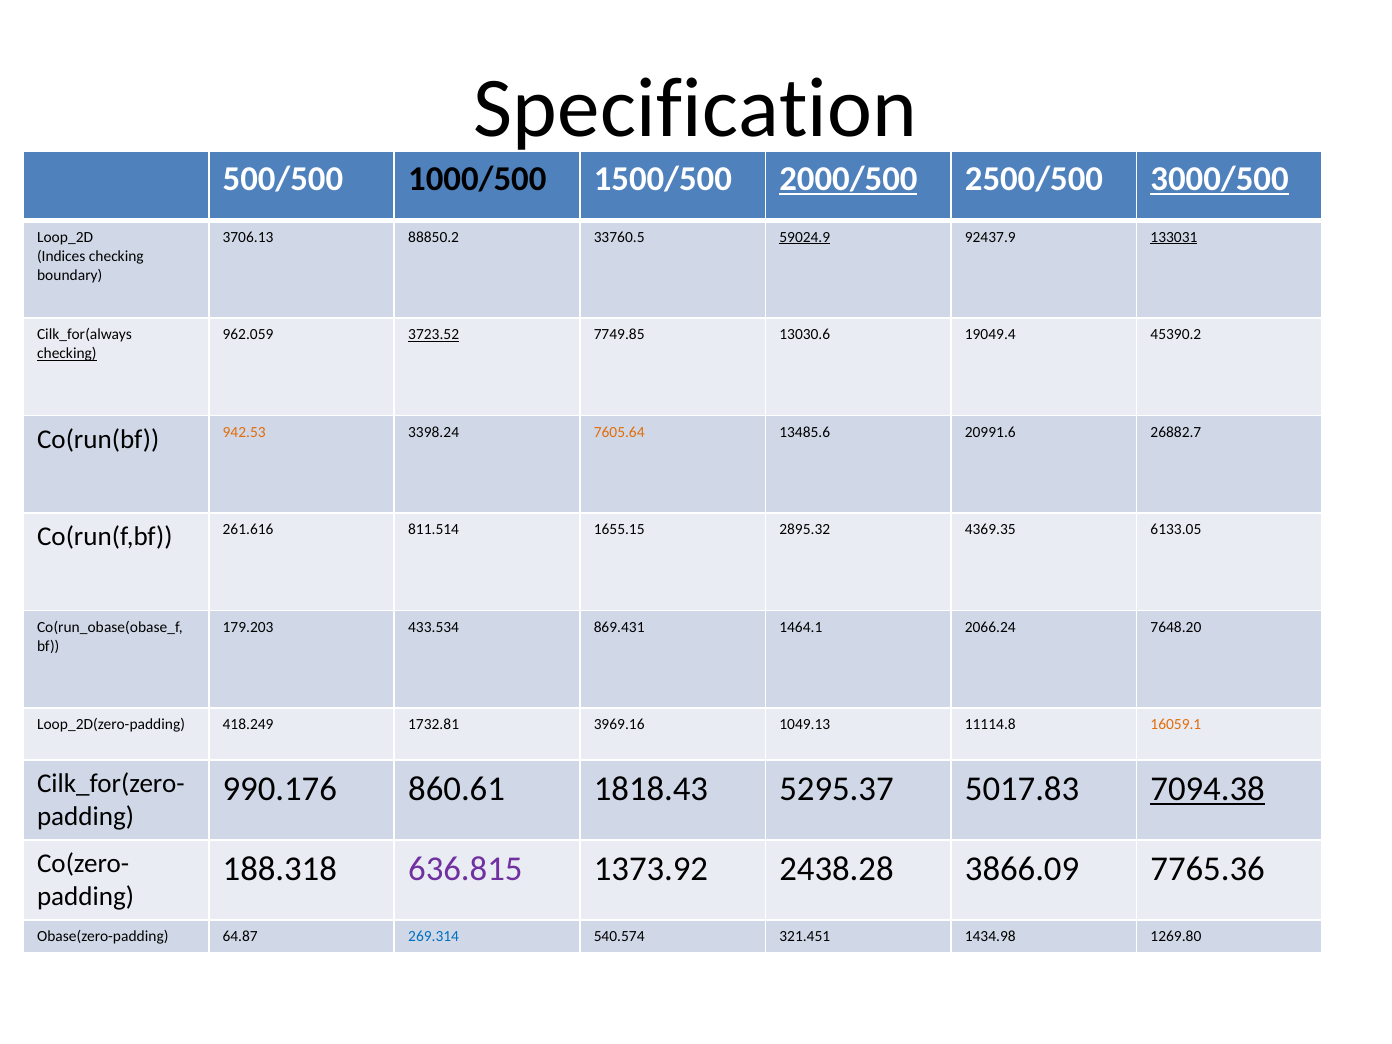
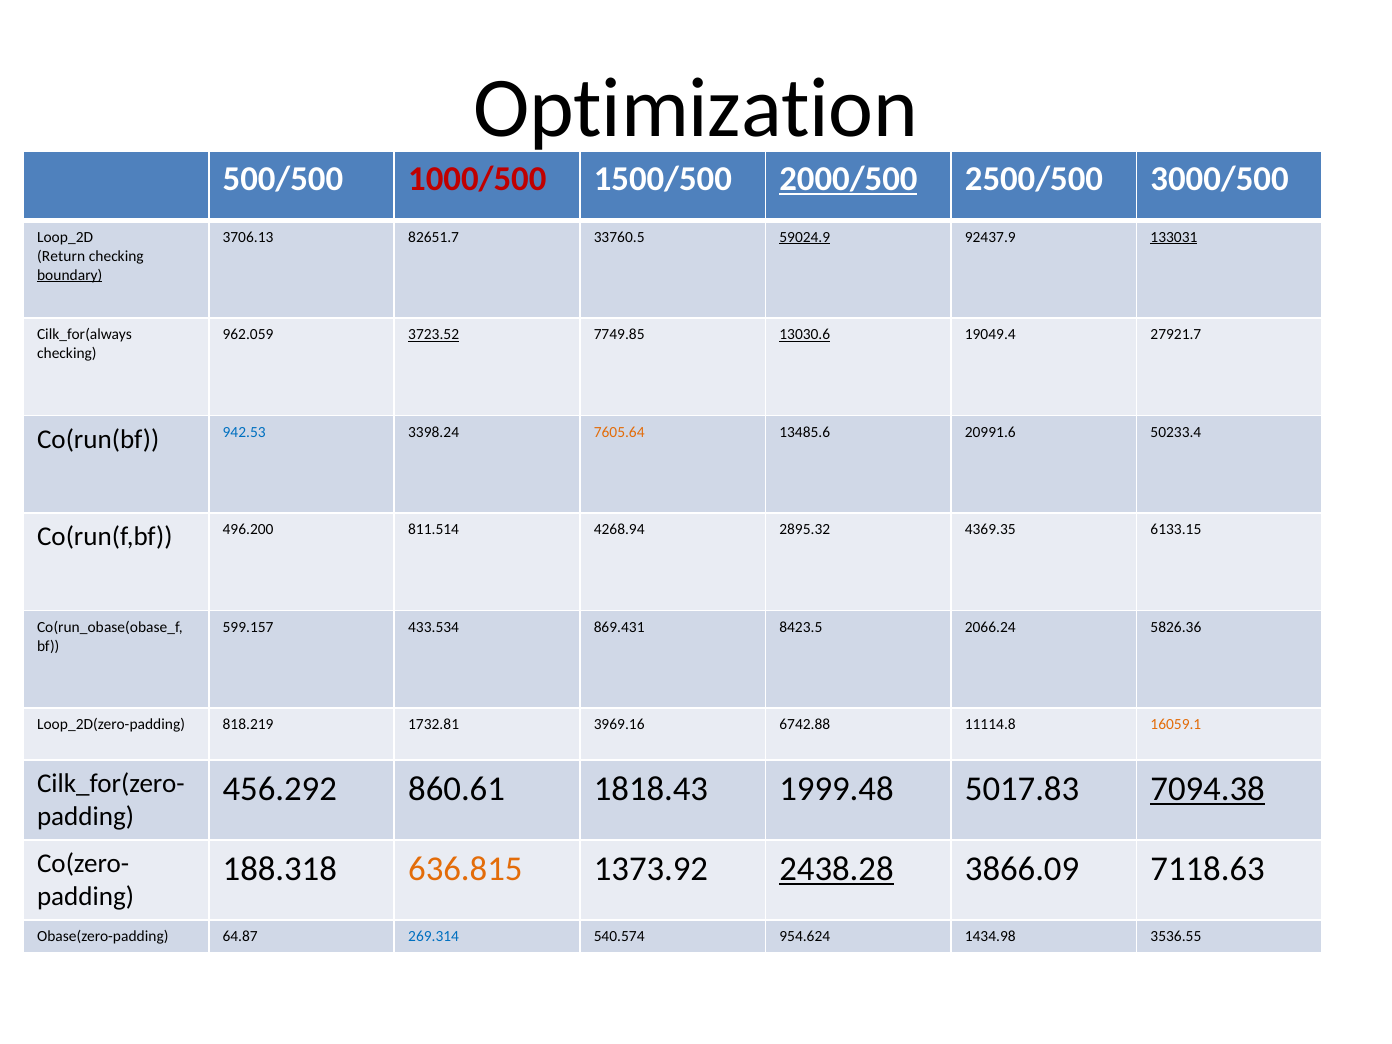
Specification: Specification -> Optimization (696, 108)
1000/500 colour: black -> red (477, 179)
3000/500 underline: present -> none (1220, 179)
88850.2: 88850.2 -> 82651.7 (434, 237)
Indices: Indices -> Return (61, 256)
boundary underline: none -> present (70, 275)
13030.6 underline: none -> present (805, 335)
45390.2: 45390.2 -> 27921.7 (1176, 335)
checking underline: present -> none (67, 354)
942.53 colour: orange -> blue (244, 432)
26882.7: 26882.7 -> 50233.4 (1176, 432)
261.616: 261.616 -> 496.200 (248, 530)
1655.15: 1655.15 -> 4268.94 (619, 530)
6133.05: 6133.05 -> 6133.15 (1176, 530)
179.203: 179.203 -> 599.157 (248, 627)
1464.1: 1464.1 -> 8423.5 (801, 627)
7648.20: 7648.20 -> 5826.36 (1176, 627)
418.249: 418.249 -> 818.219 (248, 725)
1049.13: 1049.13 -> 6742.88 (805, 725)
990.176: 990.176 -> 456.292 (280, 789)
5295.37: 5295.37 -> 1999.48 (836, 789)
636.815 colour: purple -> orange (465, 869)
2438.28 underline: none -> present (836, 869)
7765.36: 7765.36 -> 7118.63 (1208, 869)
321.451: 321.451 -> 954.624 (805, 937)
1269.80: 1269.80 -> 3536.55 (1176, 937)
